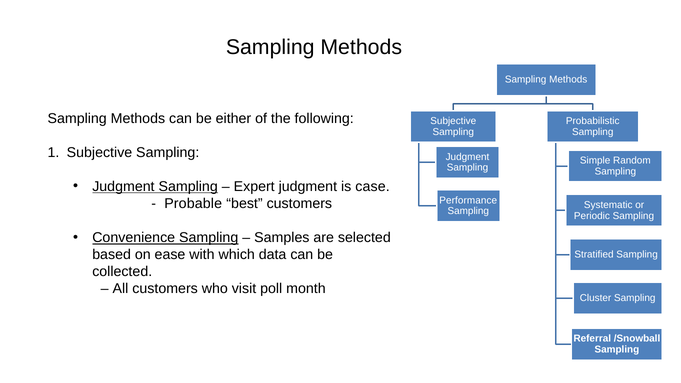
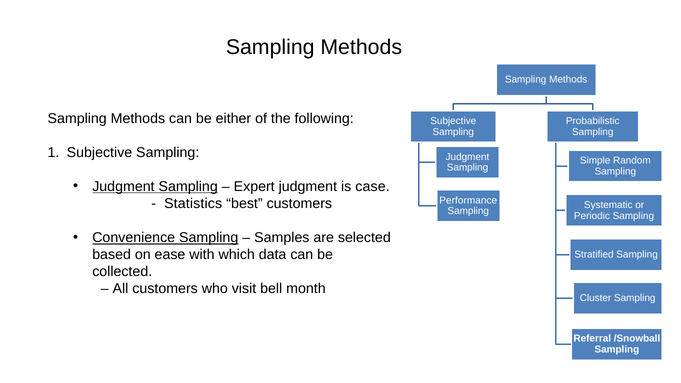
Probable: Probable -> Statistics (193, 204)
poll: poll -> bell (271, 289)
